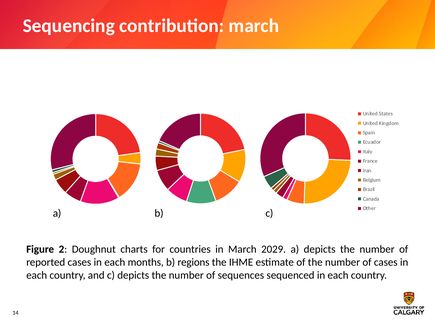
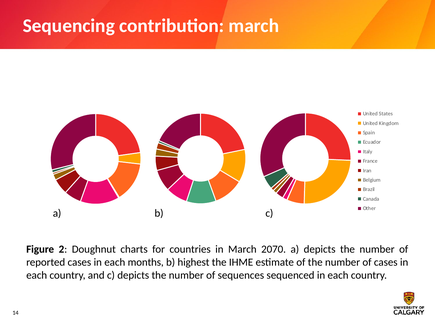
2029: 2029 -> 2070 (274, 249)
regions: regions -> highest (193, 262)
